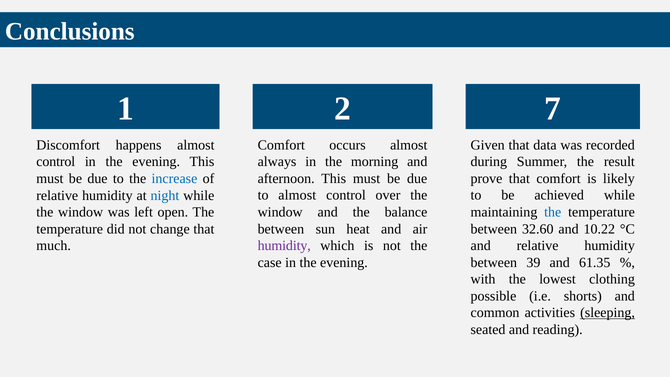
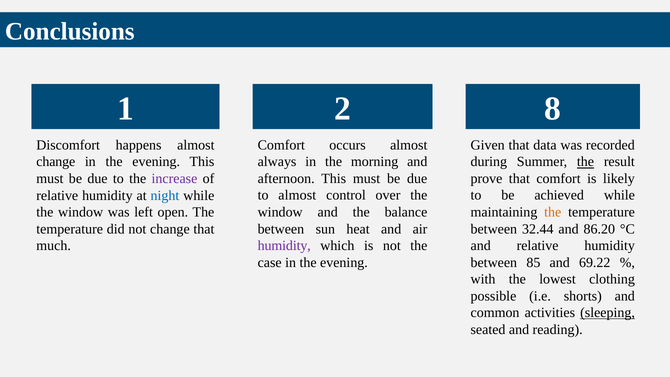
7: 7 -> 8 (553, 109)
control: control -> change (56, 162)
the underline: none -> present (586, 162)
increase colour: blue -> purple (174, 179)
the colour: blue -> orange (553, 212)
32.60: 32.60 -> 32.44 (538, 229)
10.22: 10.22 -> 86.20 (599, 229)
39: 39 -> 85 (533, 262)
61.35: 61.35 -> 69.22 (595, 262)
